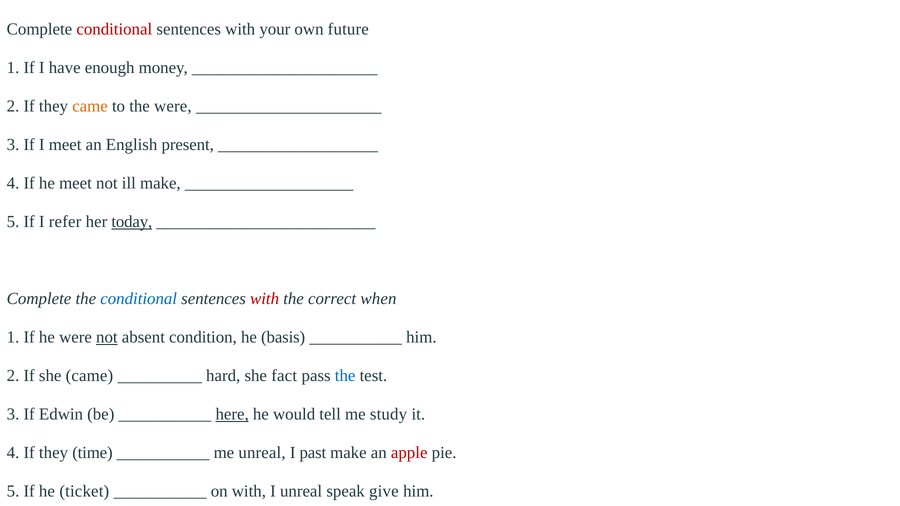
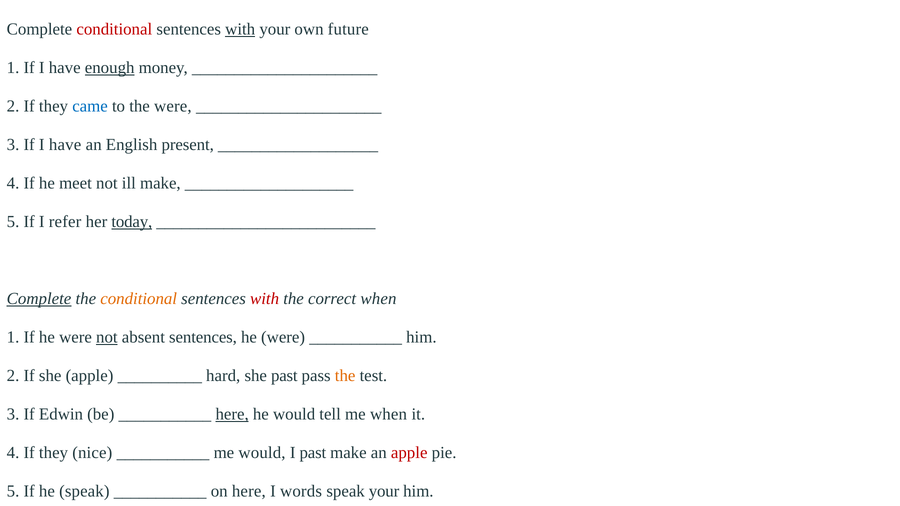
with underline: none -> present (240, 29)
enough underline: none -> present (110, 68)
came colour: orange -> blue (90, 106)
3 If I meet: meet -> have (65, 145)
Complete underline: none -> present (39, 299)
conditional colour: blue -> orange (139, 299)
absent condition: condition -> sentences (203, 337)
basis: basis -> were (283, 337)
she came: came -> apple (90, 376)
she fact: fact -> past (284, 376)
the colour: blue -> orange (345, 376)
me study: study -> when (389, 414)
time: time -> nice (92, 453)
me unreal: unreal -> would (262, 453)
he ticket: ticket -> speak (84, 491)
on with: with -> here (249, 491)
I unreal: unreal -> words (301, 491)
speak give: give -> your (384, 491)
